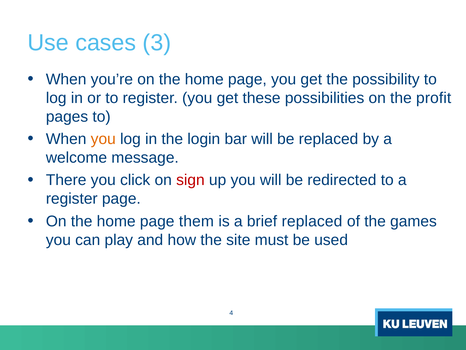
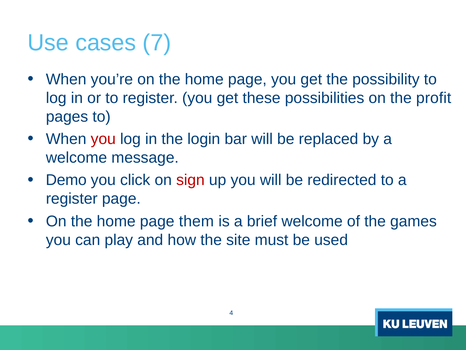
3: 3 -> 7 (157, 43)
you colour: orange -> red (103, 139)
There: There -> Demo (66, 180)
brief replaced: replaced -> welcome (312, 221)
